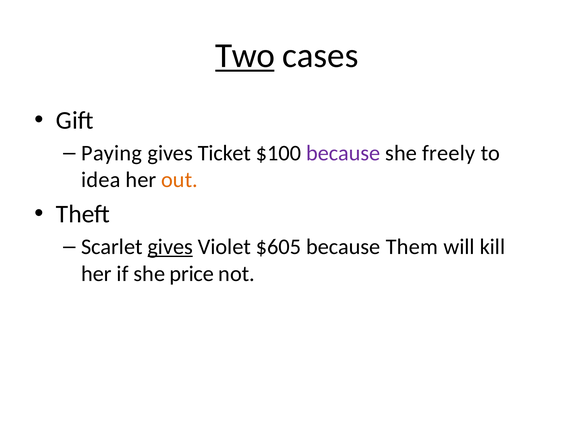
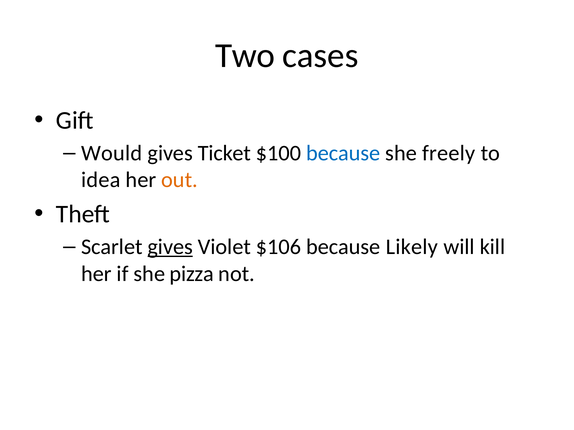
Two underline: present -> none (245, 56)
Paying: Paying -> Would (112, 153)
because colour: purple -> blue (343, 153)
$605: $605 -> $106 (278, 247)
Them: Them -> Likely (412, 247)
price: price -> pizza (192, 274)
